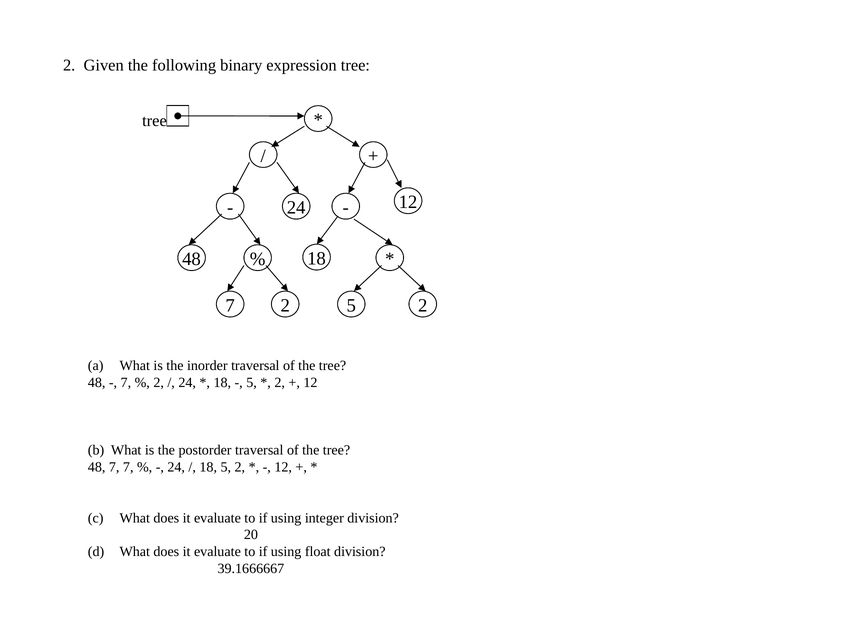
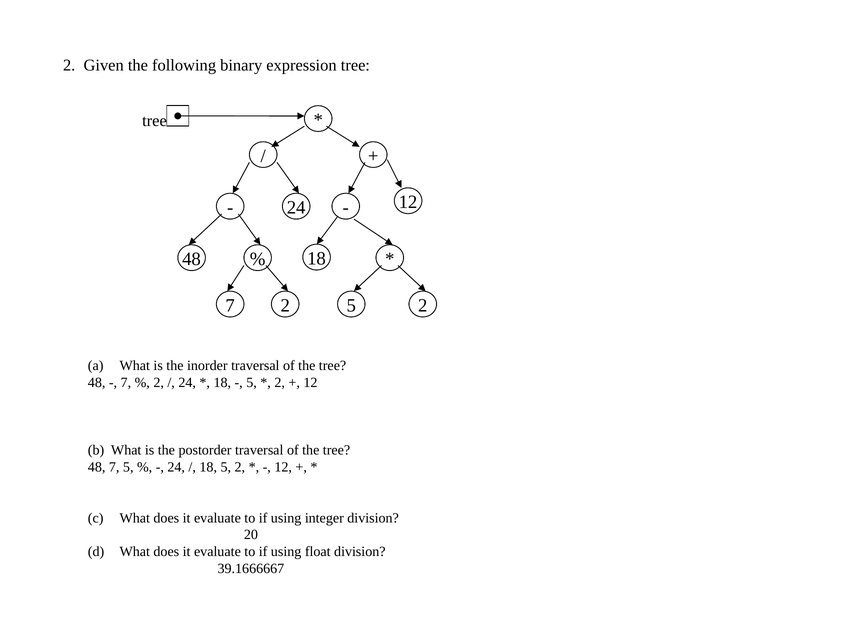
7 7: 7 -> 5 (128, 467)
